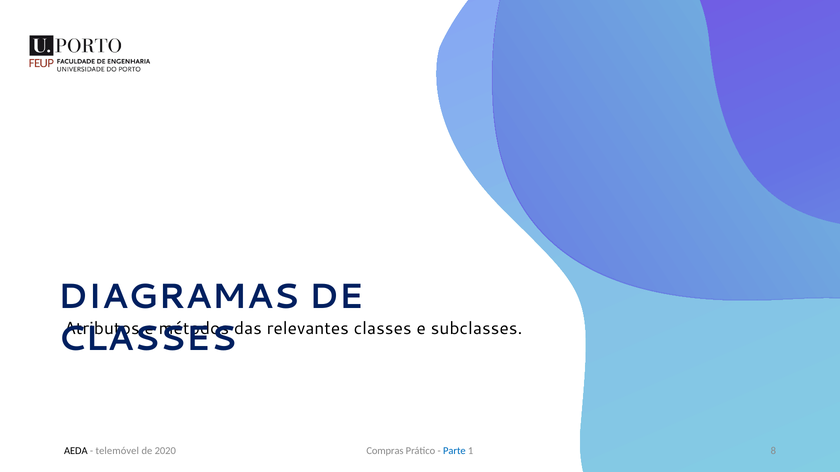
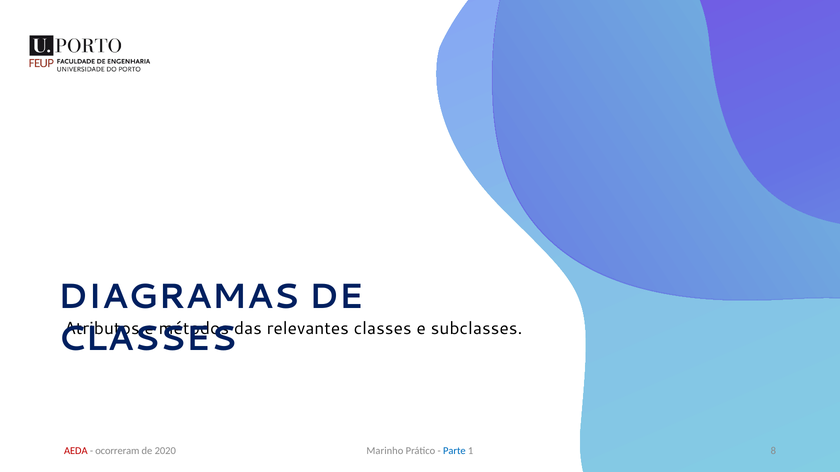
Compras: Compras -> Marinho (385, 451)
AEDA colour: black -> red (76, 451)
telemóvel: telemóvel -> ocorreram (117, 451)
